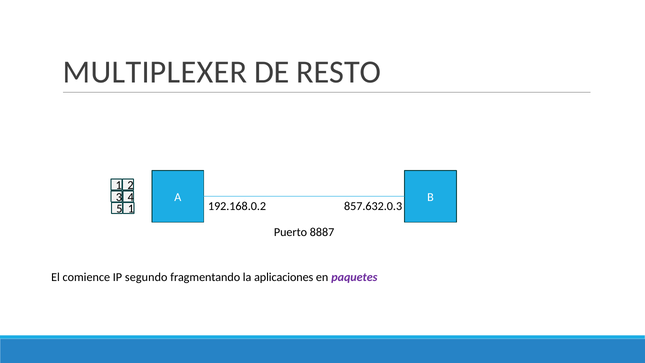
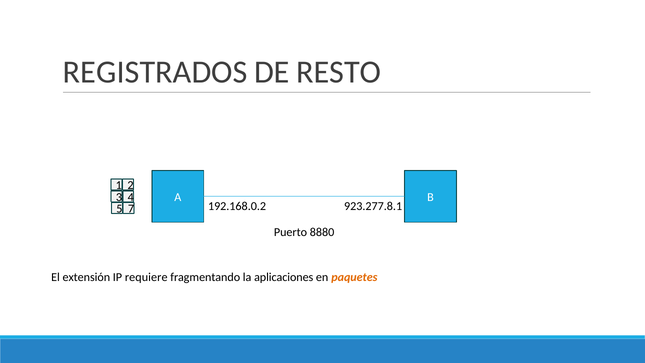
MULTIPLEXER: MULTIPLEXER -> REGISTRADOS (155, 72)
857.632.0.3: 857.632.0.3 -> 923.277.8.1 (373, 206)
5 1: 1 -> 7 (131, 209)
8887: 8887 -> 8880 (322, 232)
comience: comience -> extensión (86, 277)
segundo: segundo -> requiere (146, 277)
paquetes colour: purple -> orange (354, 277)
